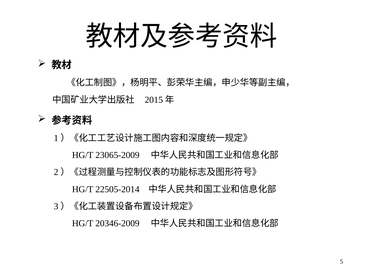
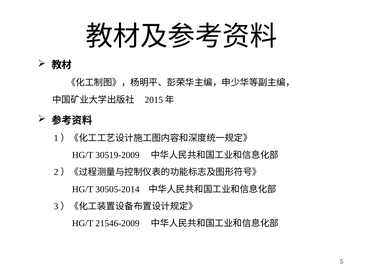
23065-2009: 23065-2009 -> 30519-2009 (117, 155)
22505-2014: 22505-2014 -> 30505-2014 (117, 189)
20346-2009: 20346-2009 -> 21546-2009 (117, 223)
